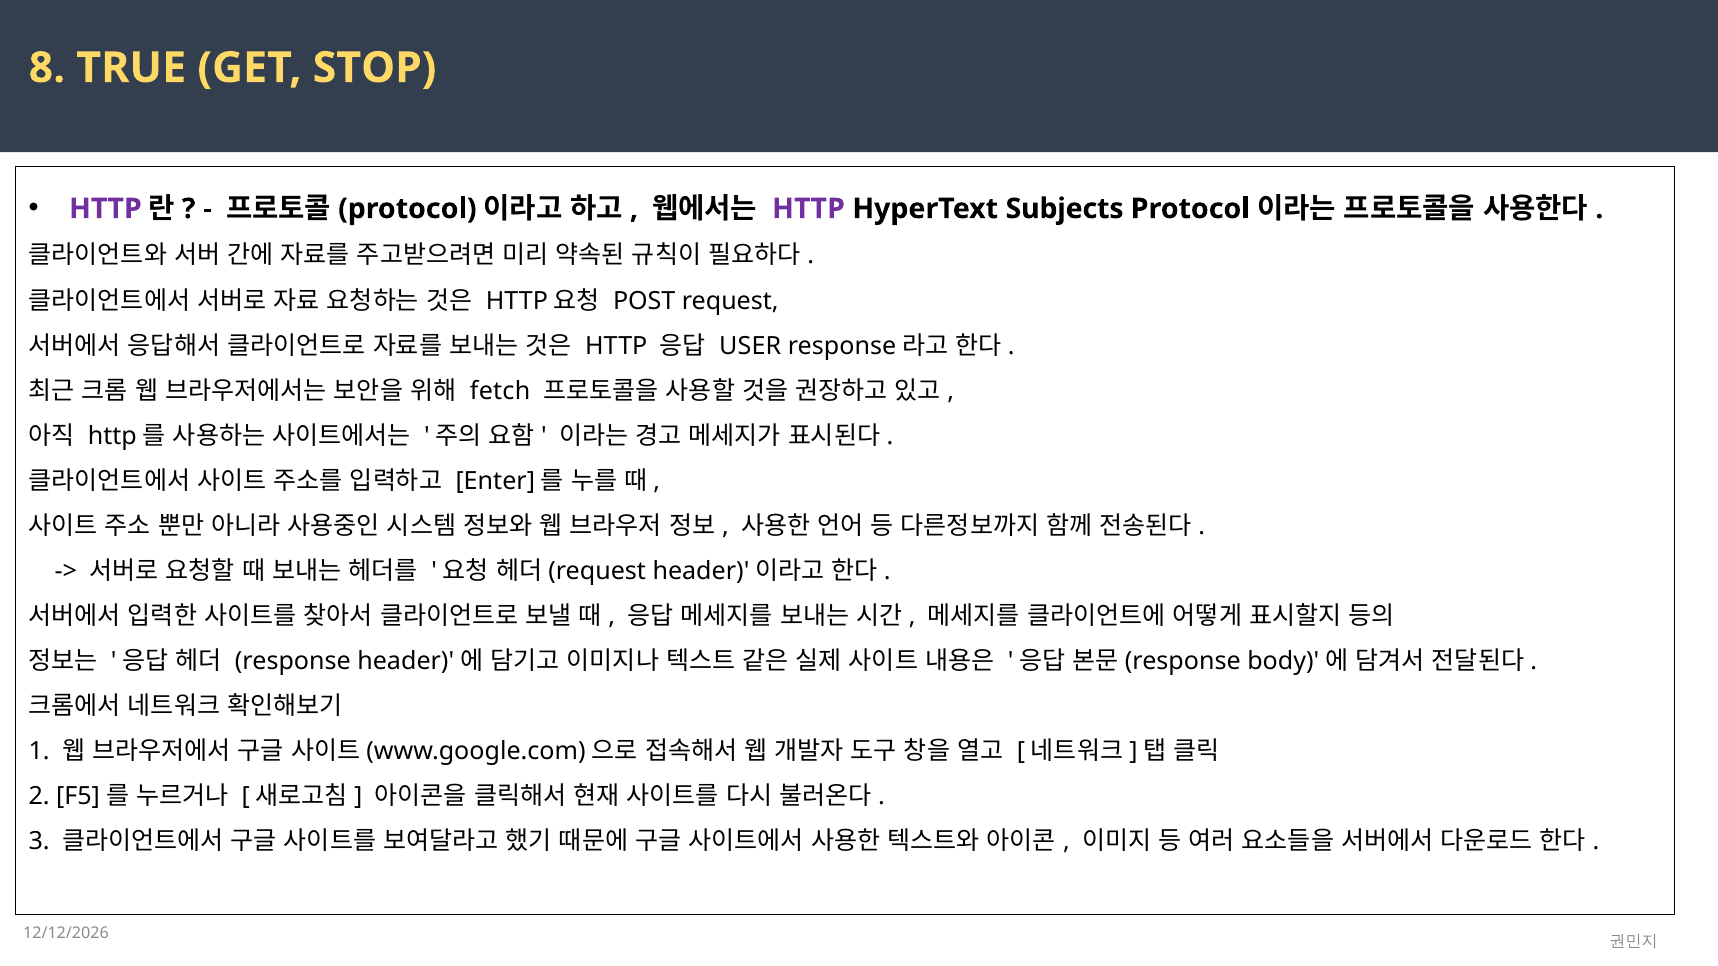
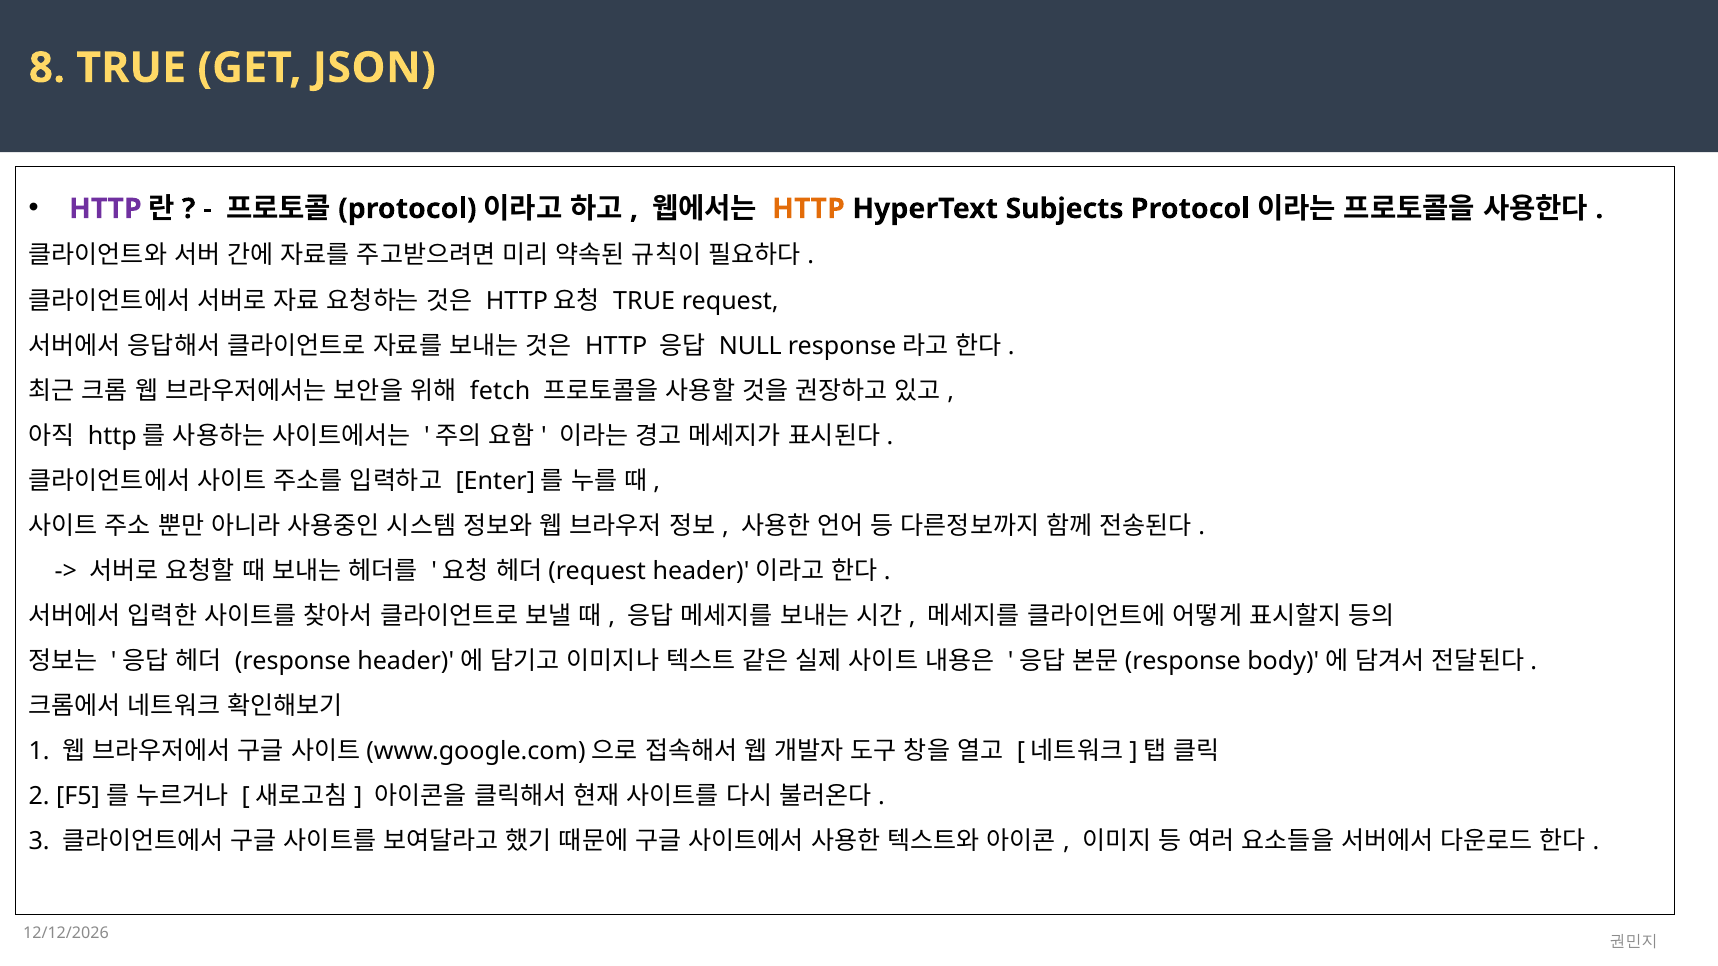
STOP: STOP -> JSON (374, 68)
HTTP colour: purple -> orange (808, 209)
POST: POST -> TRUE (644, 301)
USER: USER -> NULL (750, 346)
